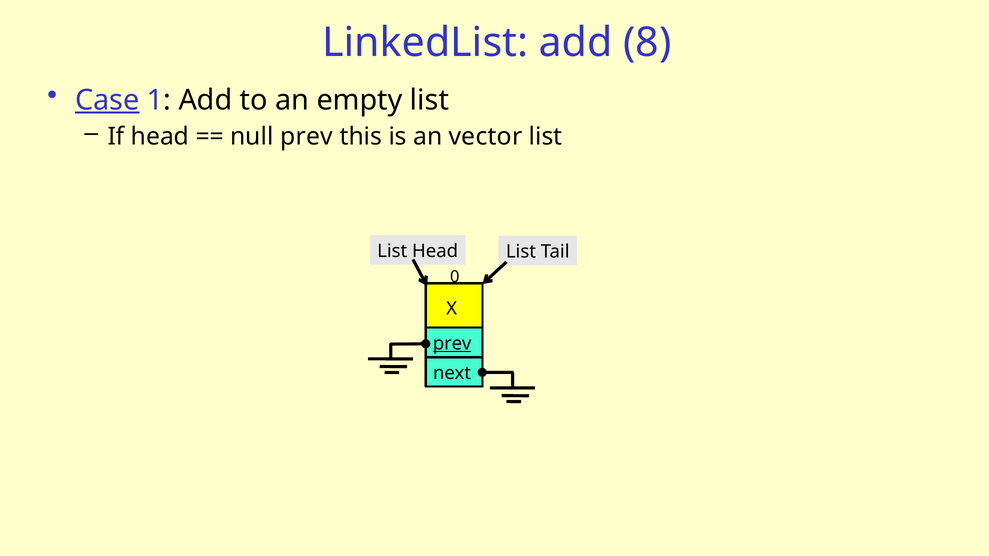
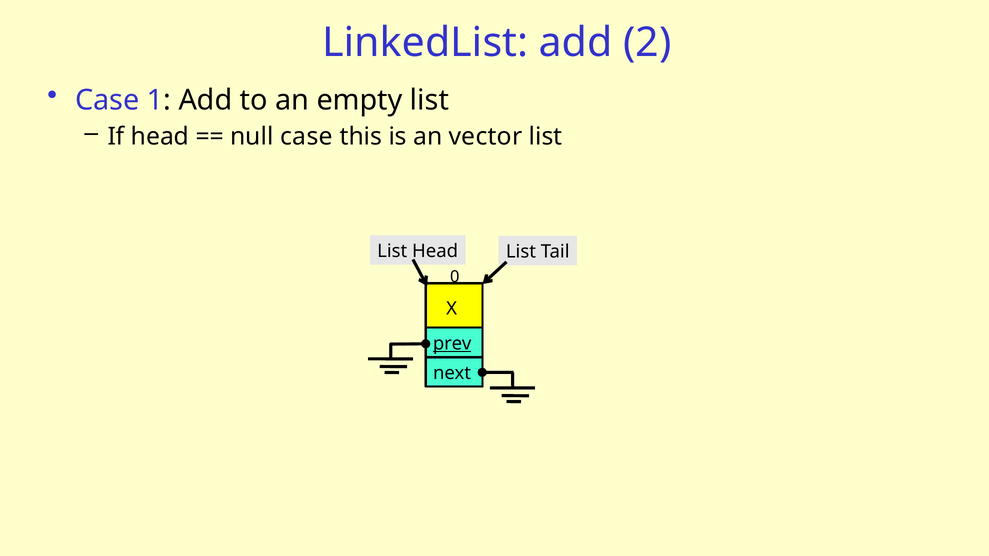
8: 8 -> 2 (647, 43)
Case underline: present -> none (107, 100)
null prev: prev -> case (306, 137)
